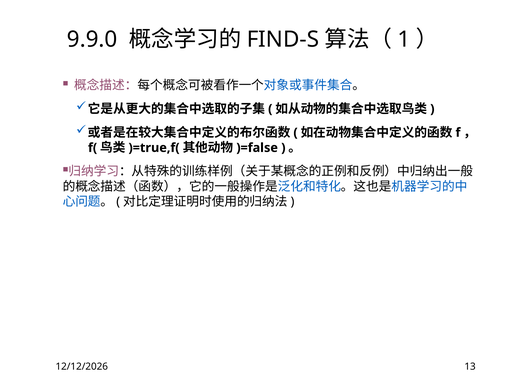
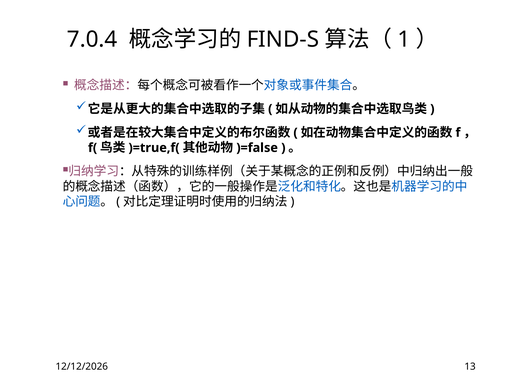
9.9.0: 9.9.0 -> 7.0.4 (92, 39)
